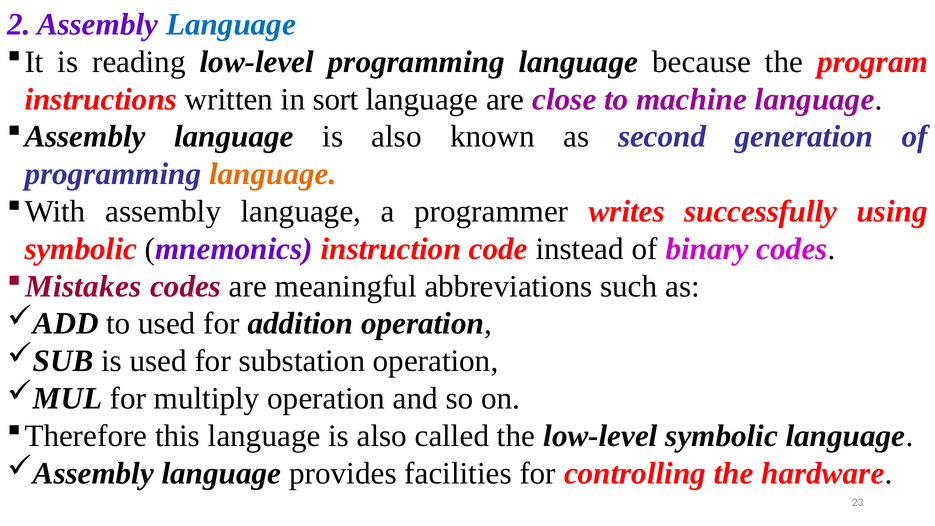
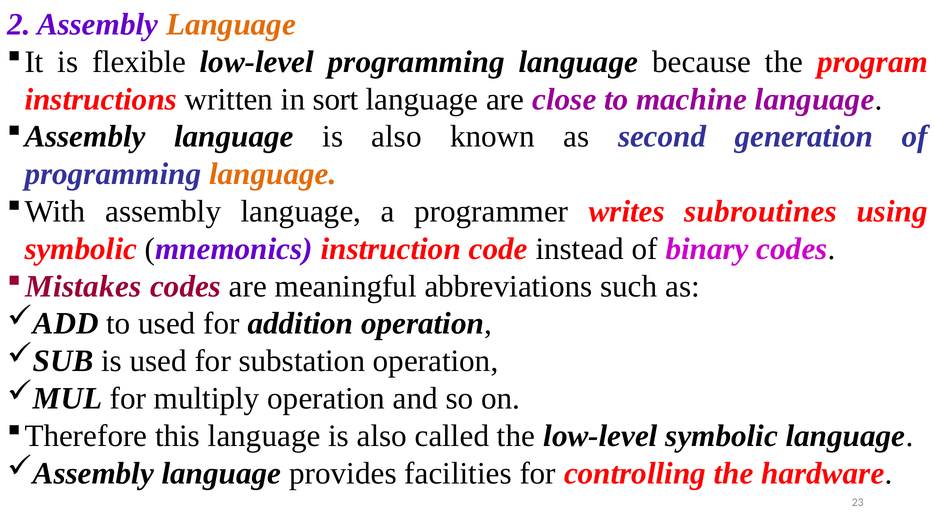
Language colour: blue -> orange (231, 24)
reading: reading -> flexible (139, 62)
successfully: successfully -> subroutines (761, 211)
